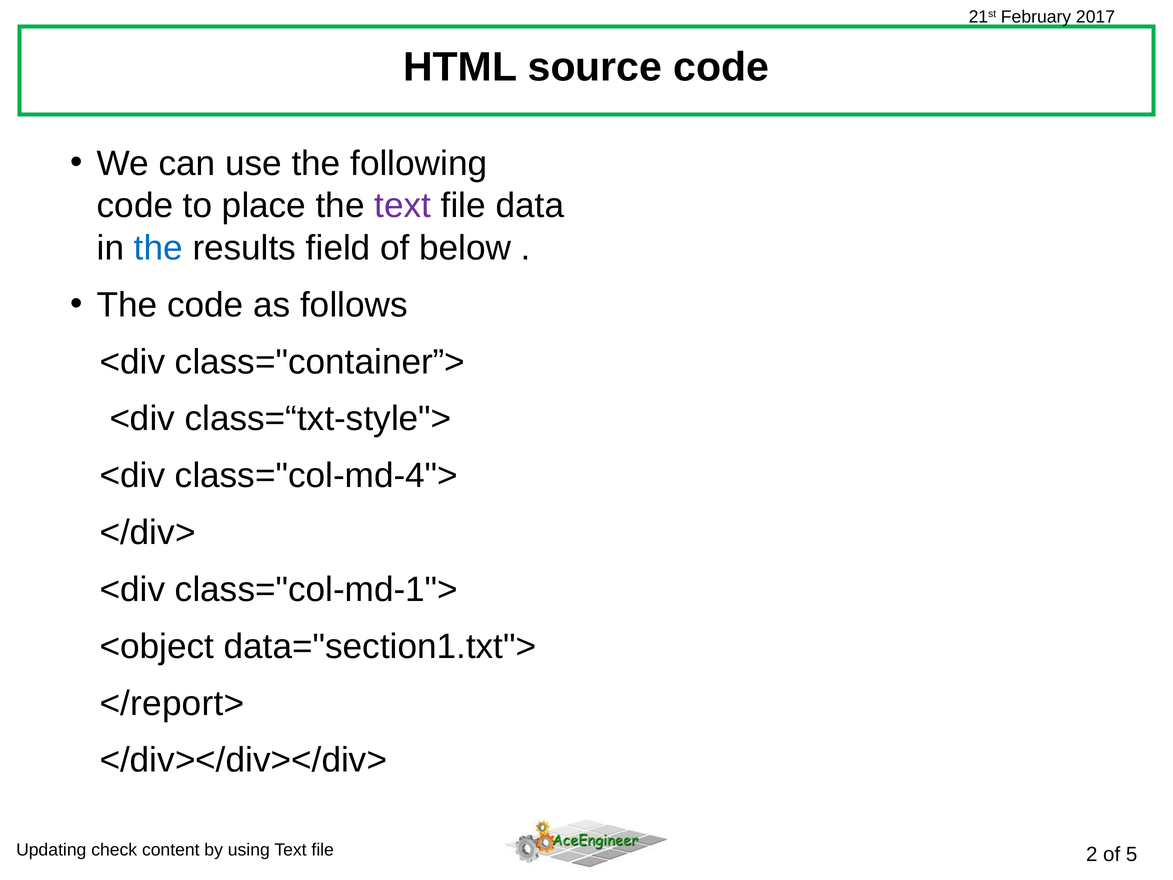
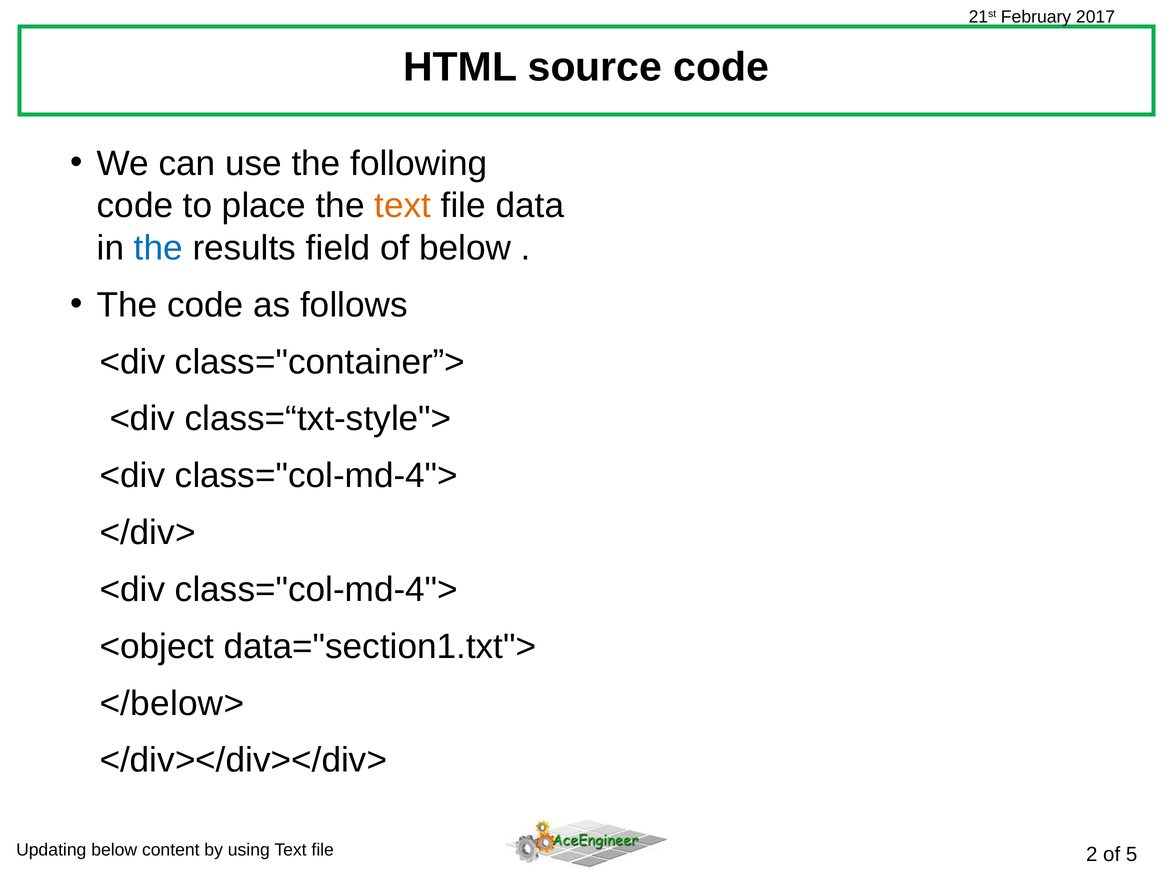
text colour: purple -> orange (403, 206)
class="col-md-1">: class="col-md-1"> -> class="col-md-4"> (316, 589)
</report>: </report> -> </below> (172, 703)
check: check -> below (114, 850)
